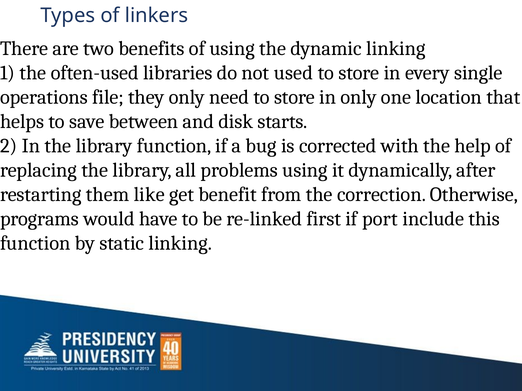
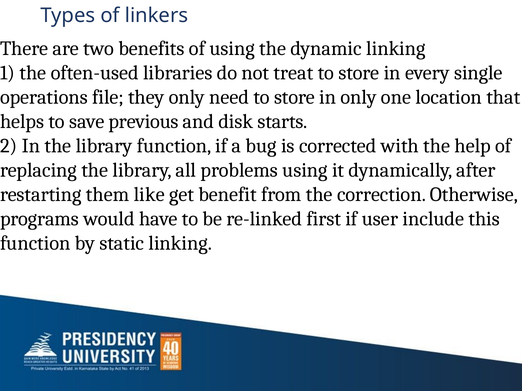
used: used -> treat (294, 73)
between: between -> previous (144, 122)
port: port -> user (380, 219)
